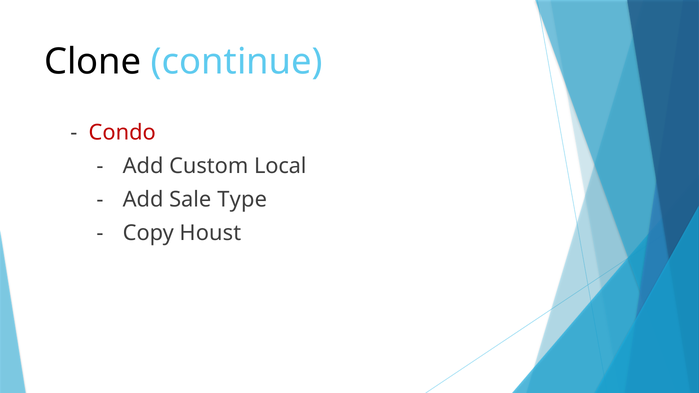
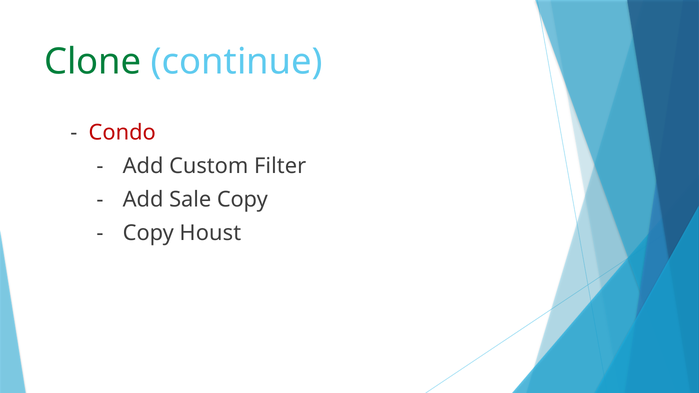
Clone colour: black -> green (93, 62)
Local: Local -> Filter (280, 166)
Sale Type: Type -> Copy (242, 200)
